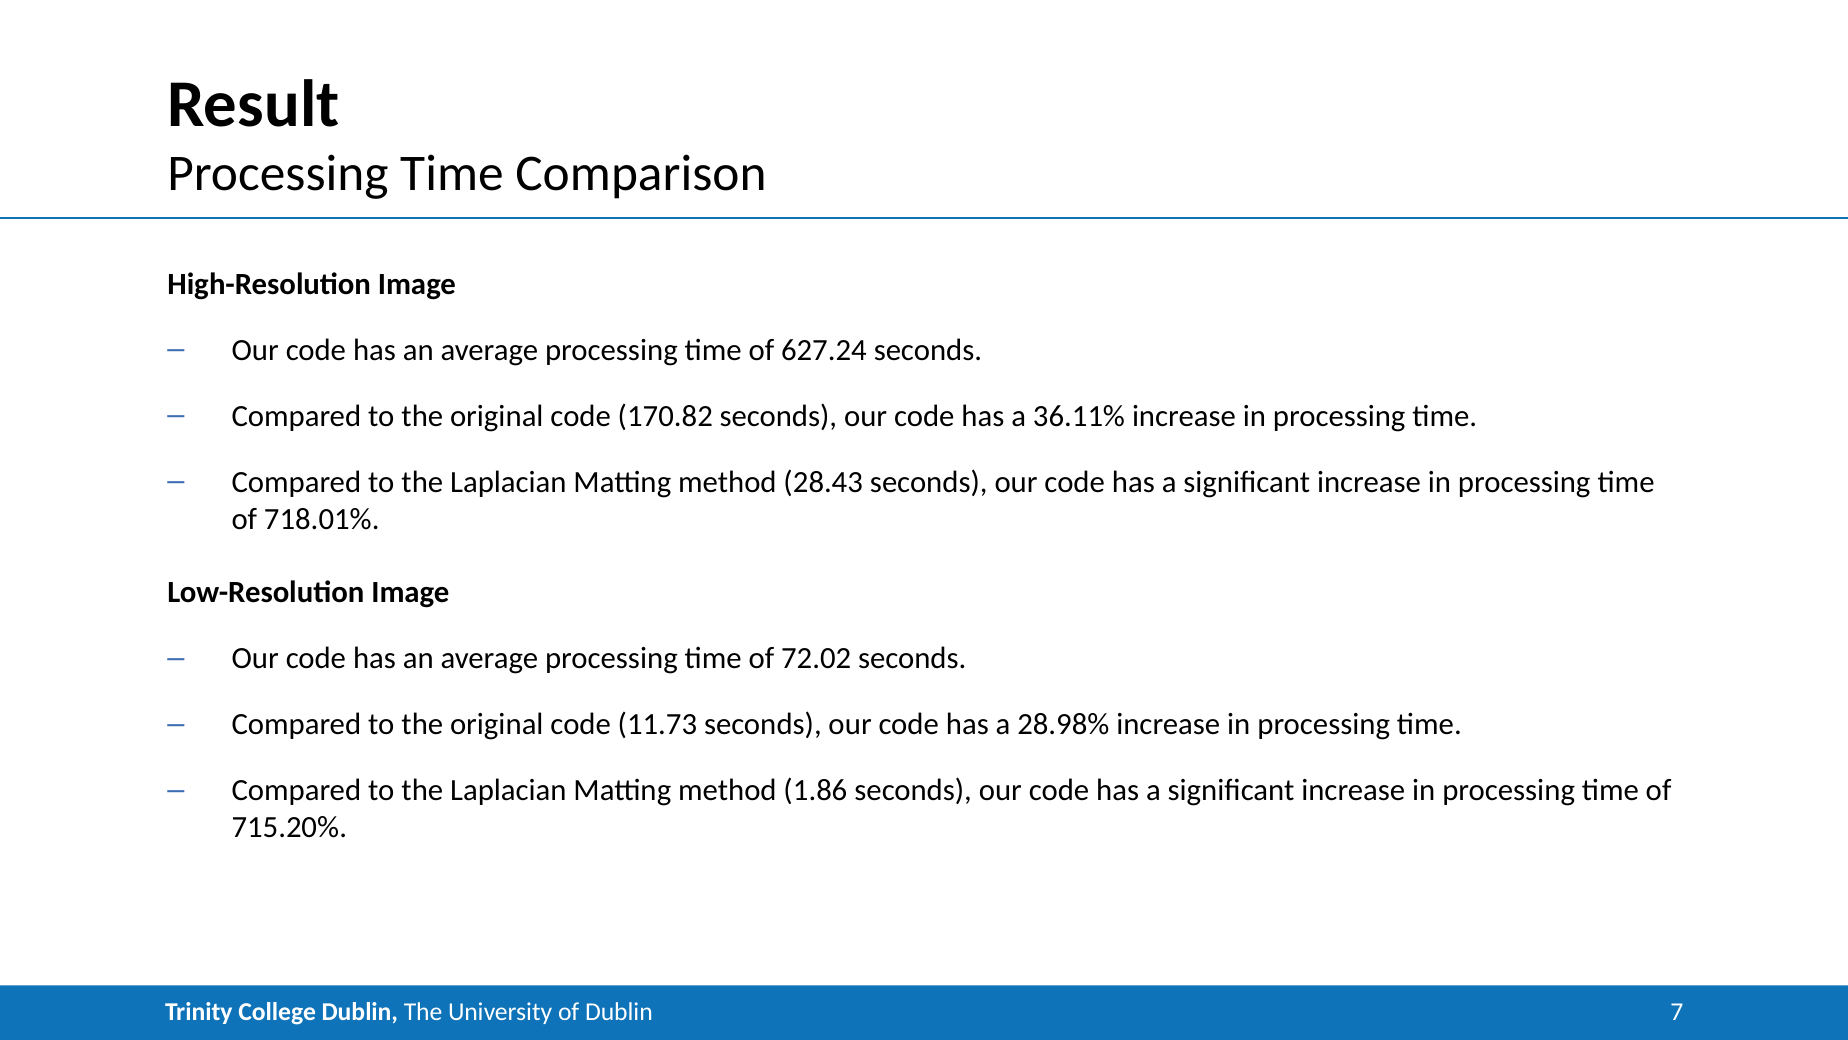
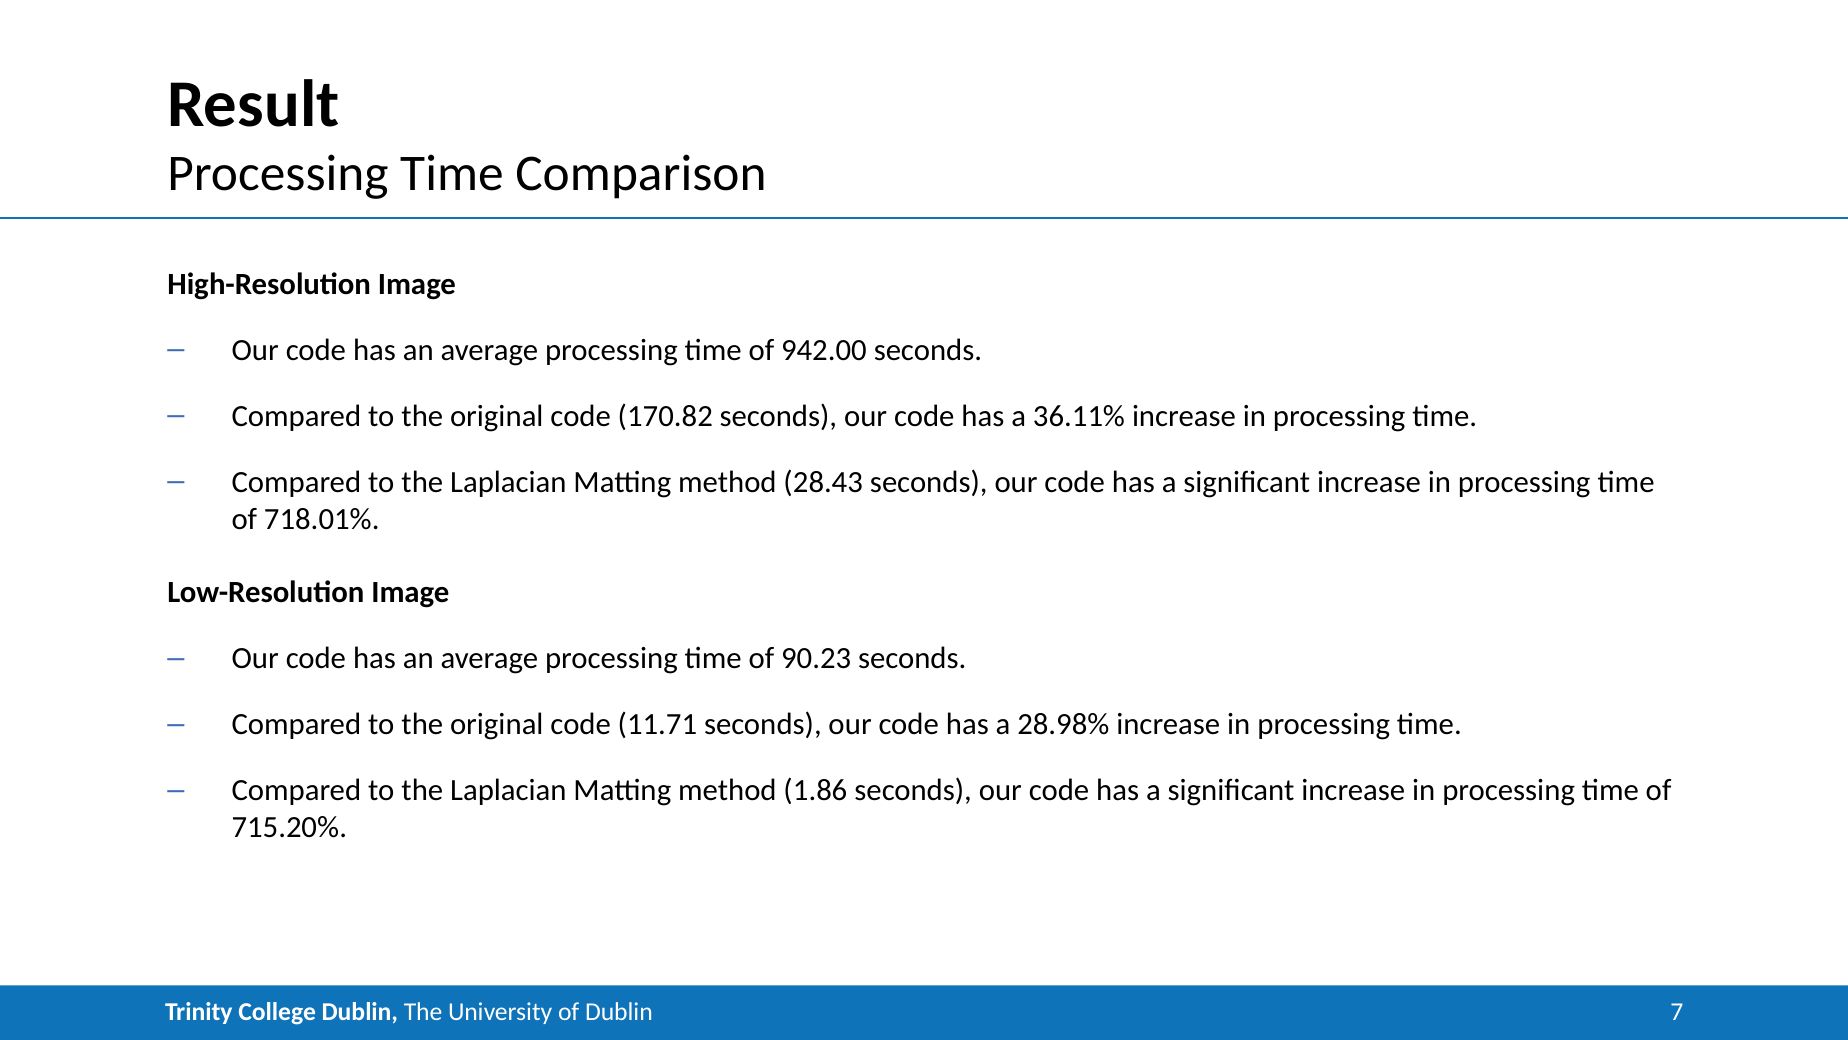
627.24: 627.24 -> 942.00 (824, 350)
72.02: 72.02 -> 90.23 (816, 658)
11.73: 11.73 -> 11.71 (657, 724)
